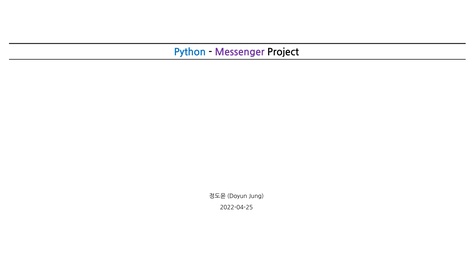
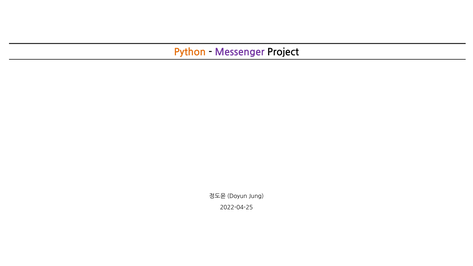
Python colour: blue -> orange (190, 52)
